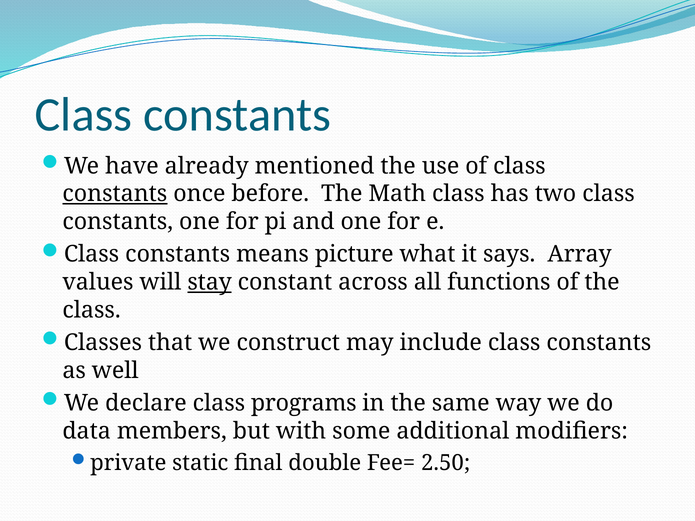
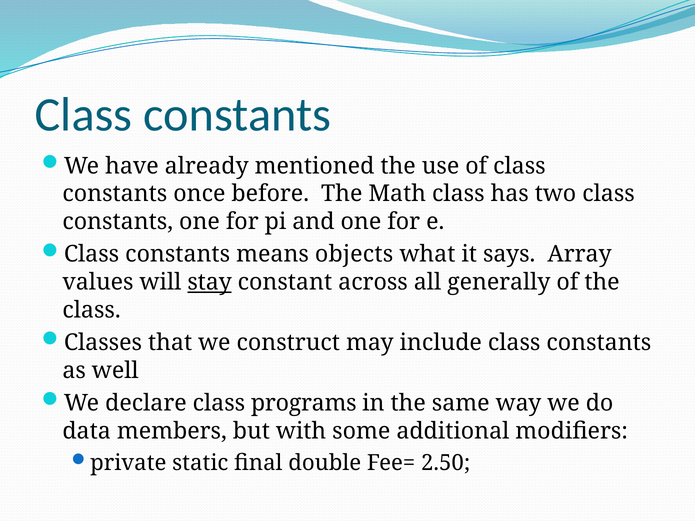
constants underline: present -> none (115, 194)
picture: picture -> objects (354, 254)
functions: functions -> generally (499, 282)
